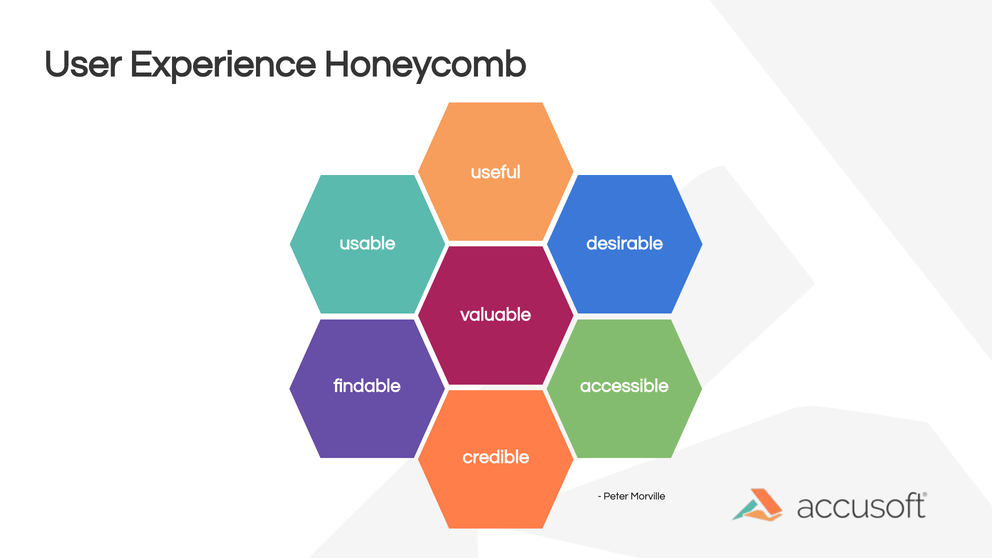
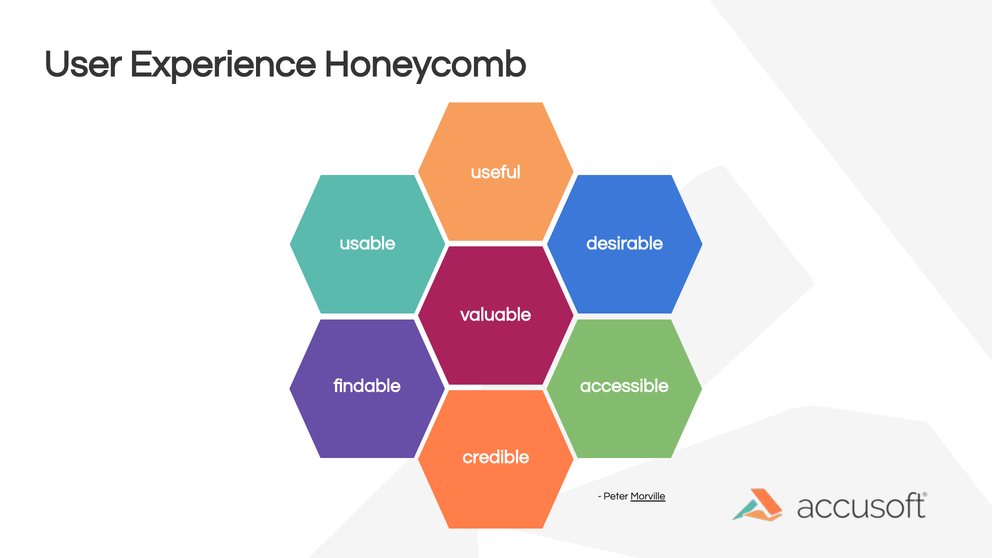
Morville underline: none -> present (648, 497)
